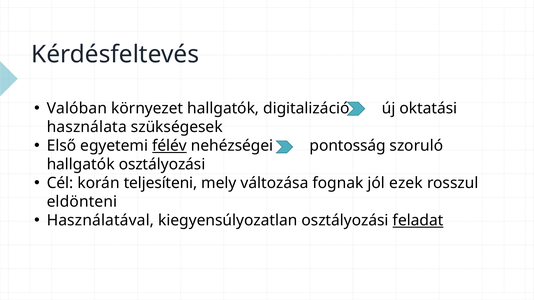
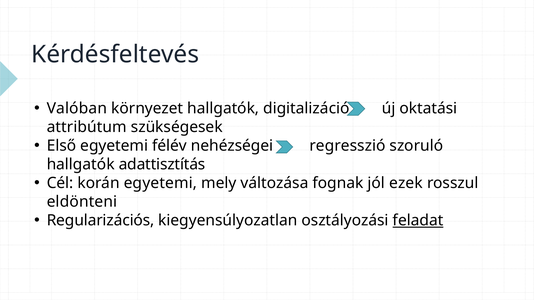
használata: használata -> attribútum (87, 127)
félév underline: present -> none (170, 146)
pontosság: pontosság -> regresszió (348, 146)
hallgatók osztályozási: osztályozási -> adattisztítás (162, 165)
korán teljesíteni: teljesíteni -> egyetemi (160, 183)
Használatával: Használatával -> Regularizációs (101, 221)
